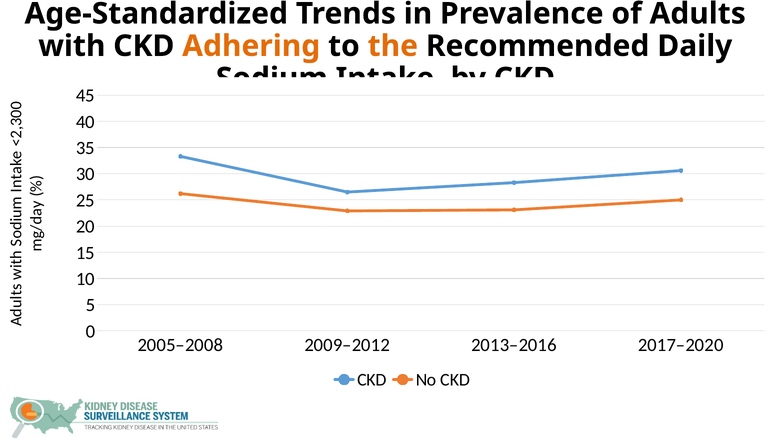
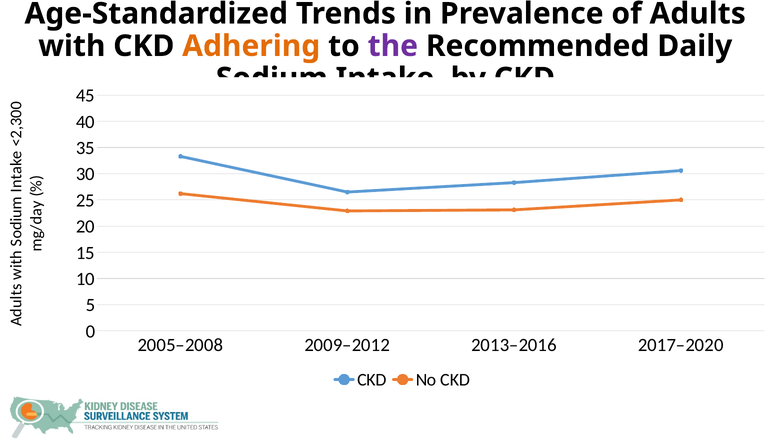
the colour: orange -> purple (393, 46)
